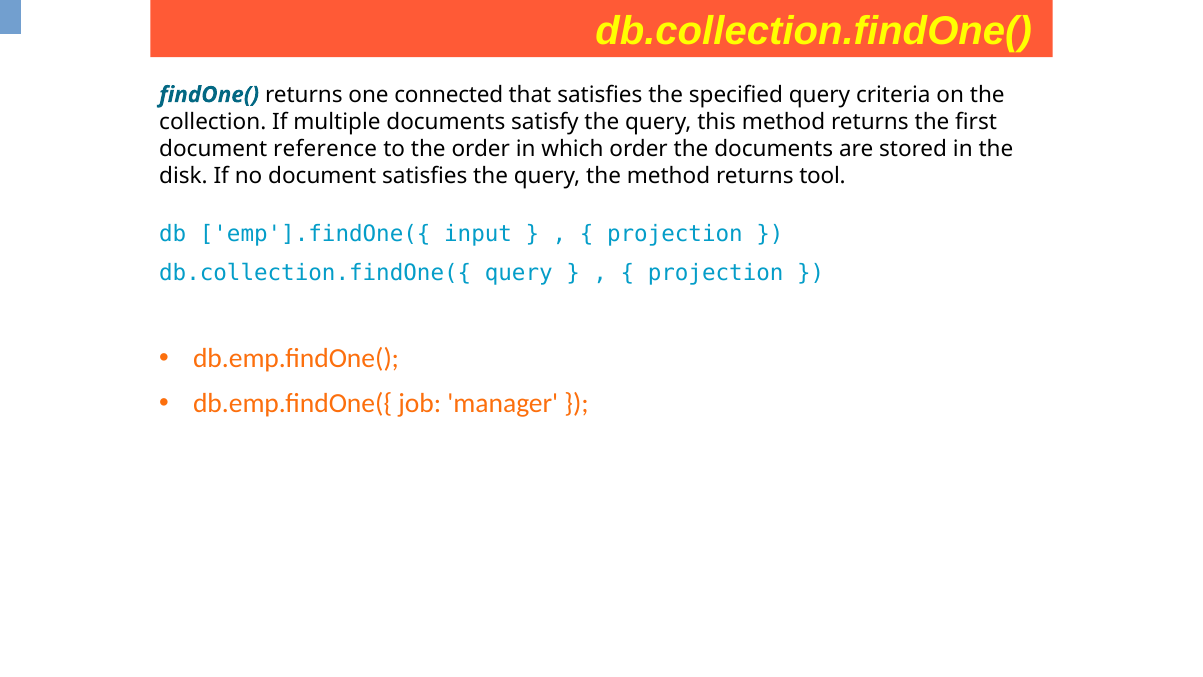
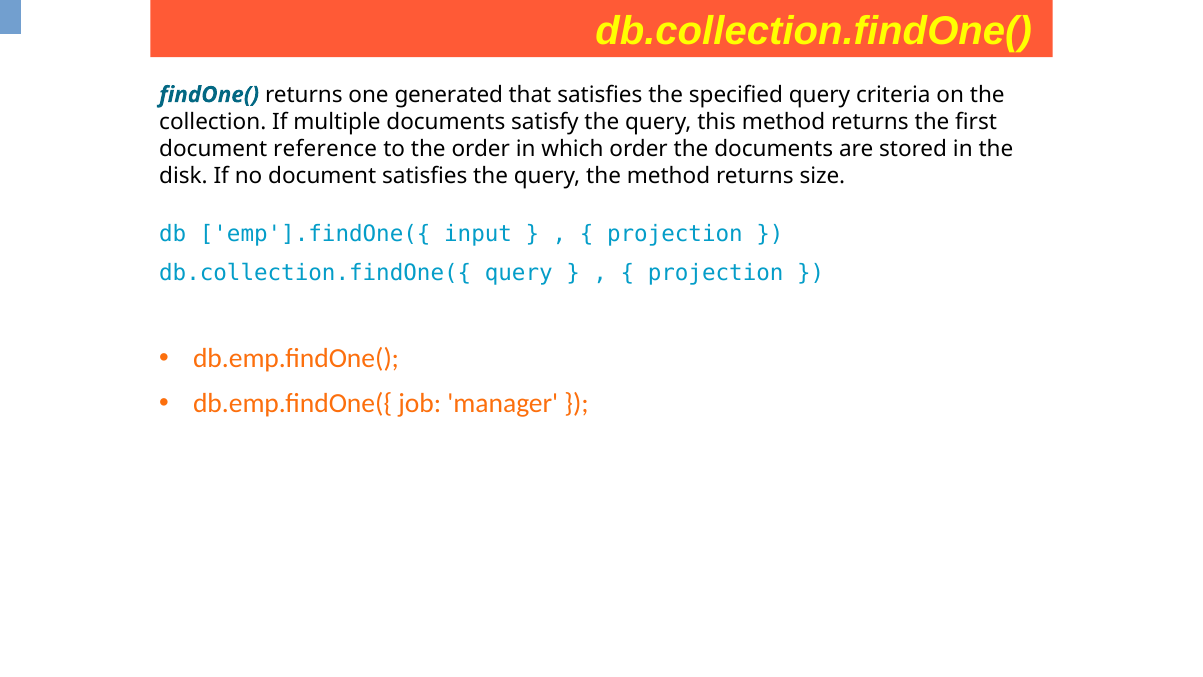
connected: connected -> generated (449, 95)
tool: tool -> size (822, 176)
